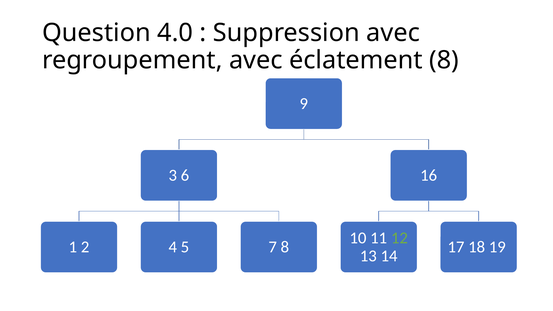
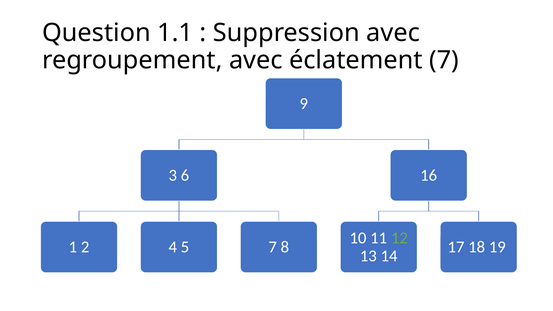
4.0: 4.0 -> 1.1 (175, 33)
éclatement 8: 8 -> 7 (444, 60)
